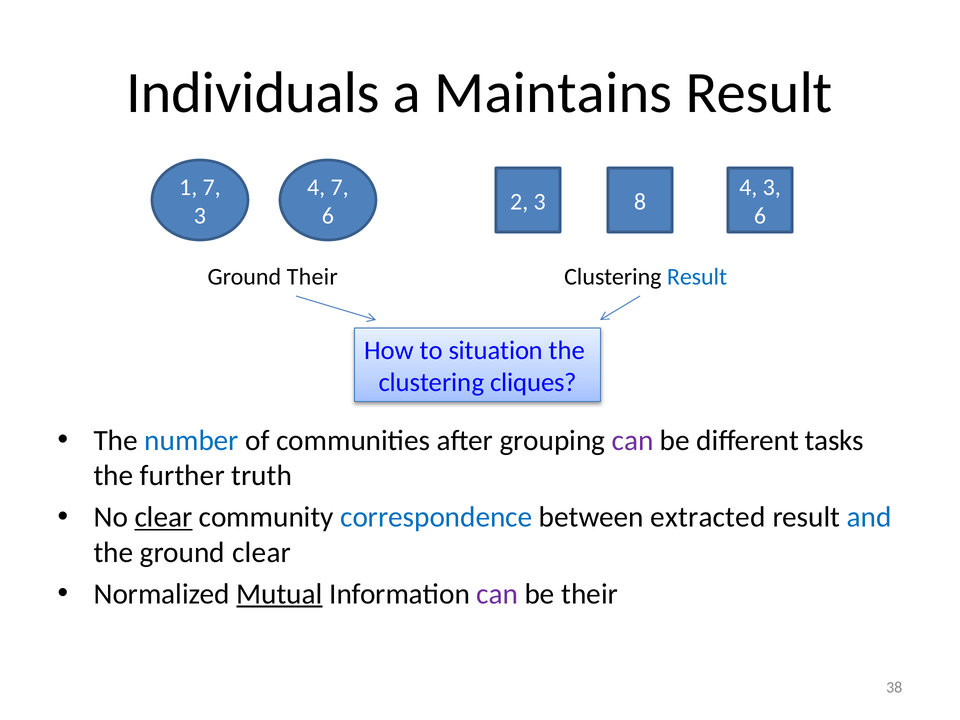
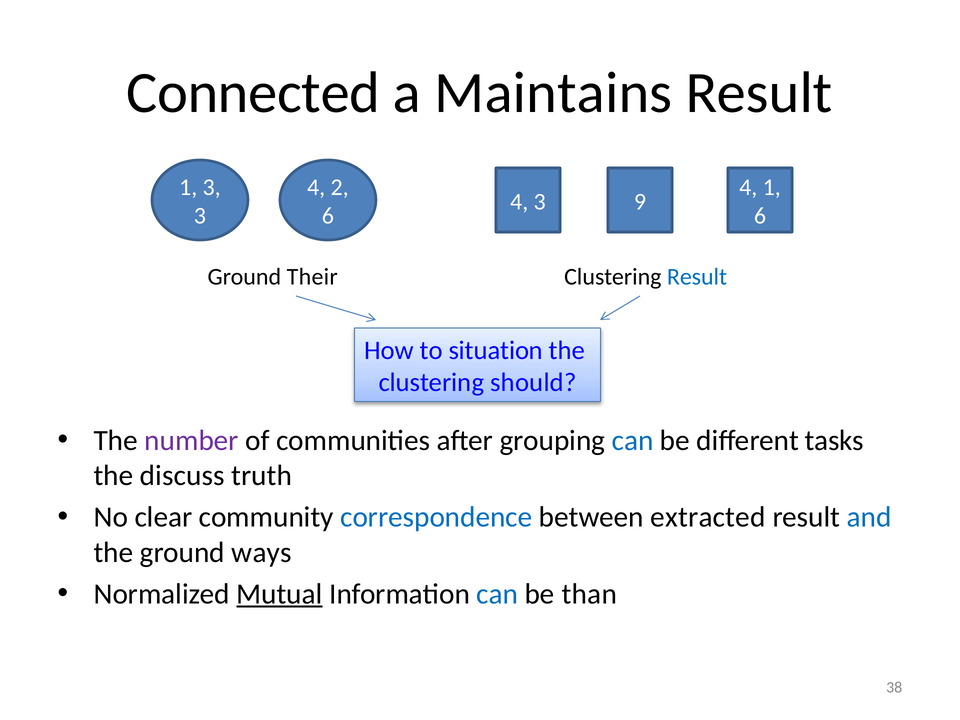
Individuals: Individuals -> Connected (253, 93)
1 7: 7 -> 3 (212, 187)
4 7: 7 -> 2 (340, 187)
4 3: 3 -> 1 (772, 187)
2: 2 -> 4 (519, 202)
8: 8 -> 9 (640, 202)
cliques: cliques -> should (533, 383)
number colour: blue -> purple (191, 440)
can colour: purple -> blue (633, 440)
further: further -> discuss (182, 476)
clear underline: present -> none (163, 517)
ground clear: clear -> ways (262, 552)
can colour: purple -> blue (497, 594)
be their: their -> than (589, 594)
